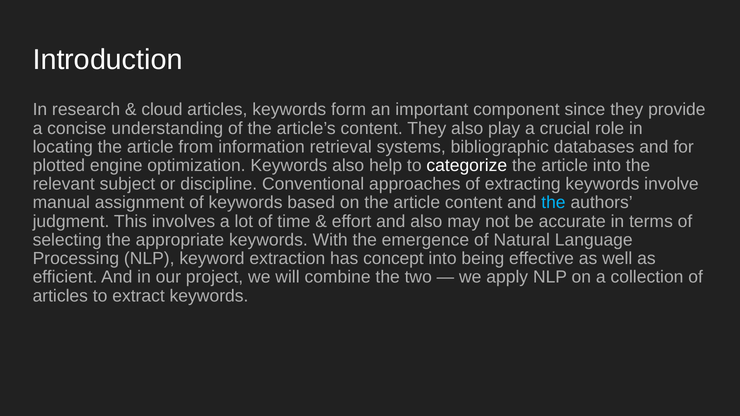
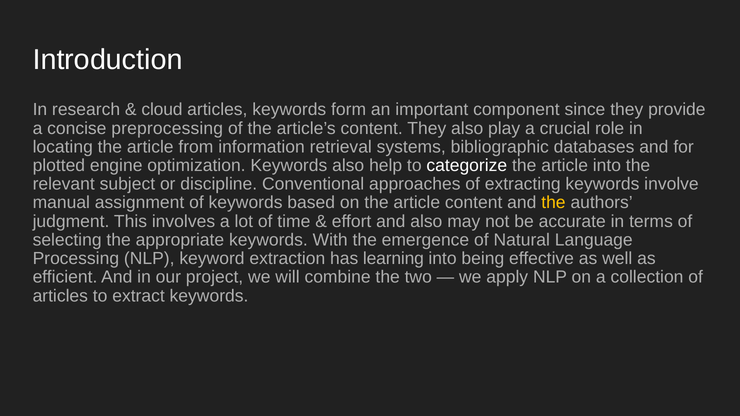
understanding: understanding -> preprocessing (167, 128)
the colour: light blue -> yellow (553, 203)
concept: concept -> learning (393, 259)
